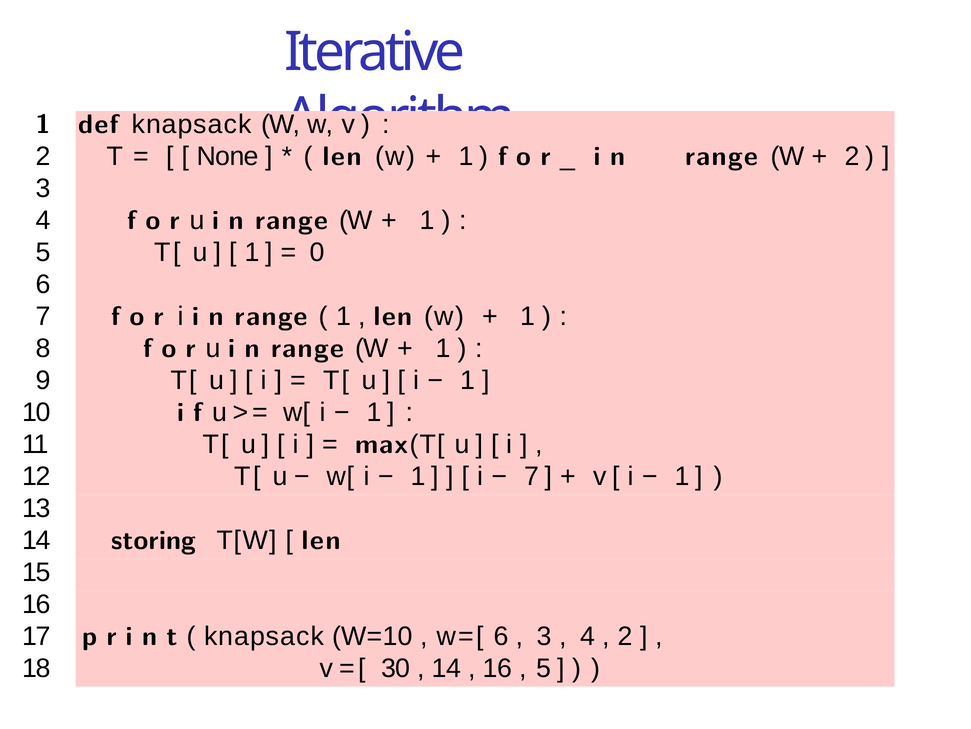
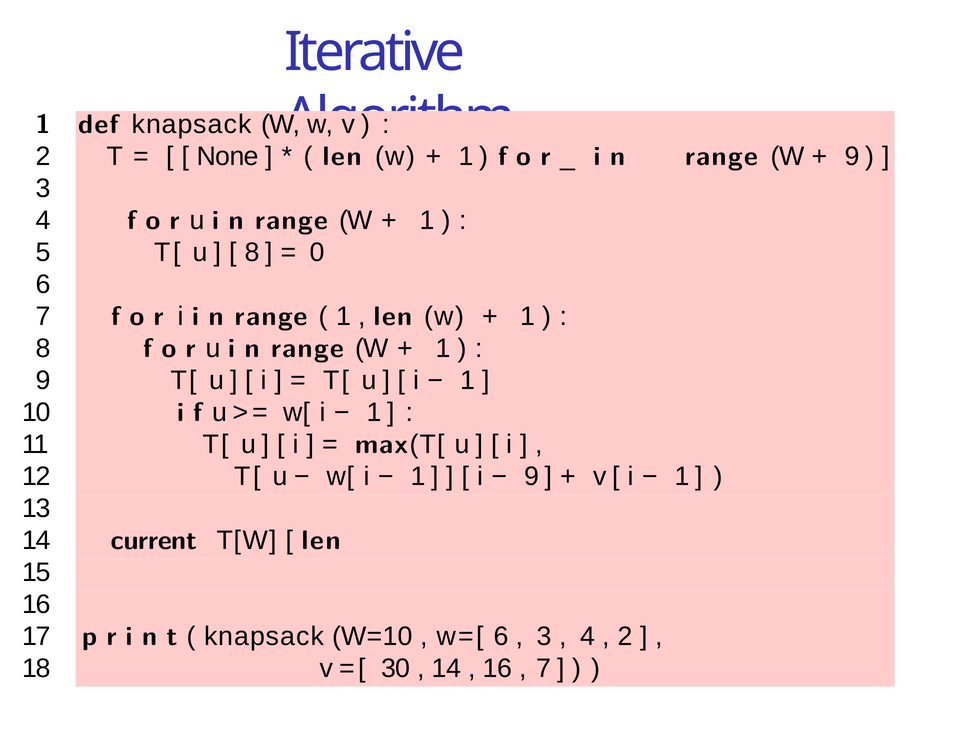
2: 2 -> 9 (852, 157)
1: 1 -> 8 (252, 252)
7: 7 -> 9 (532, 476)
storing: storing -> current (154, 540)
5: 5 -> 7 (544, 669)
